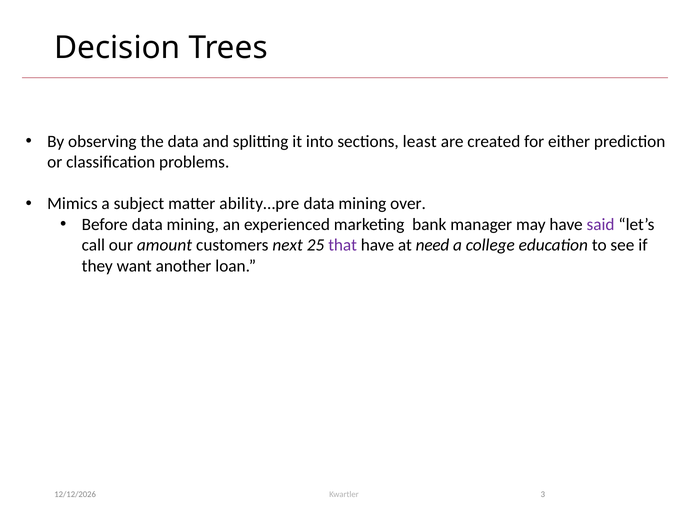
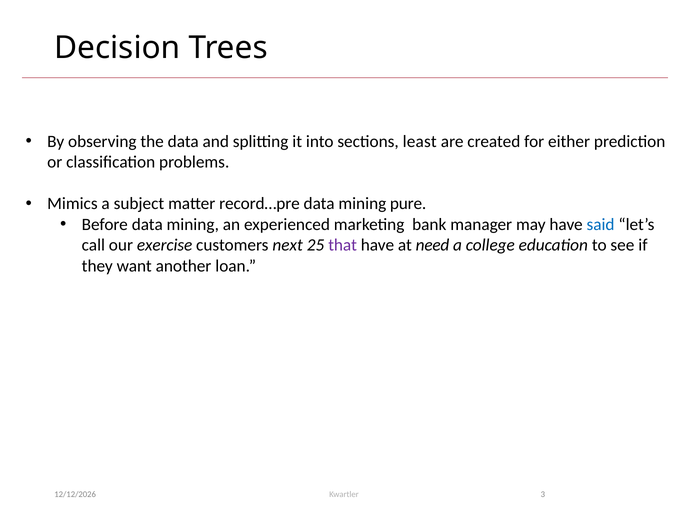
ability…pre: ability…pre -> record…pre (259, 204)
over: over -> pure (408, 204)
said colour: purple -> blue (601, 224)
amount: amount -> exercise (165, 245)
